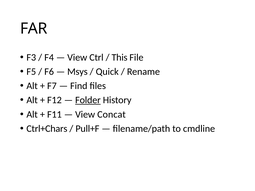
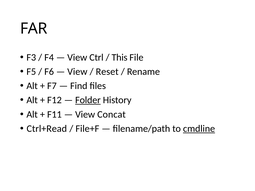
Msys: Msys -> View (77, 72)
Quick: Quick -> Reset (107, 72)
Ctrl+Chars: Ctrl+Chars -> Ctrl+Read (47, 129)
Pull+F: Pull+F -> File+F (87, 129)
cmdline underline: none -> present (199, 129)
